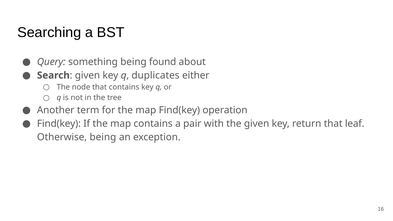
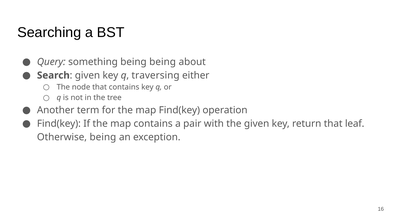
being found: found -> being (163, 62)
duplicates: duplicates -> traversing (156, 75)
